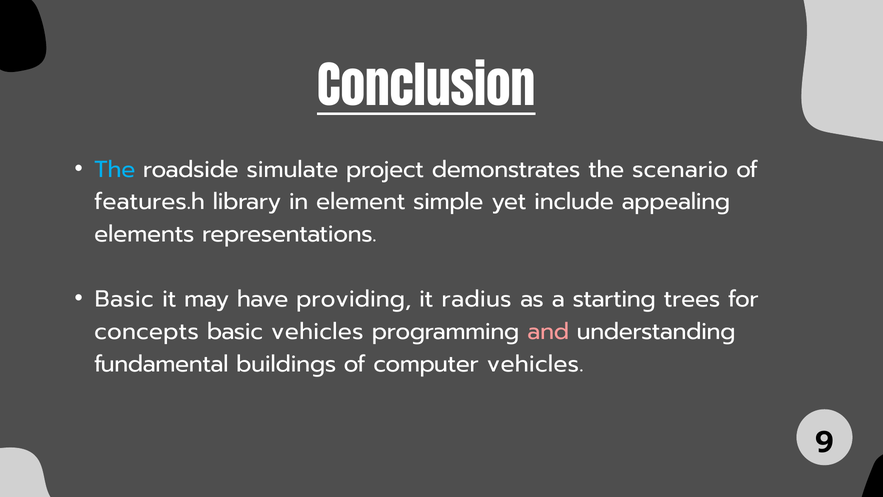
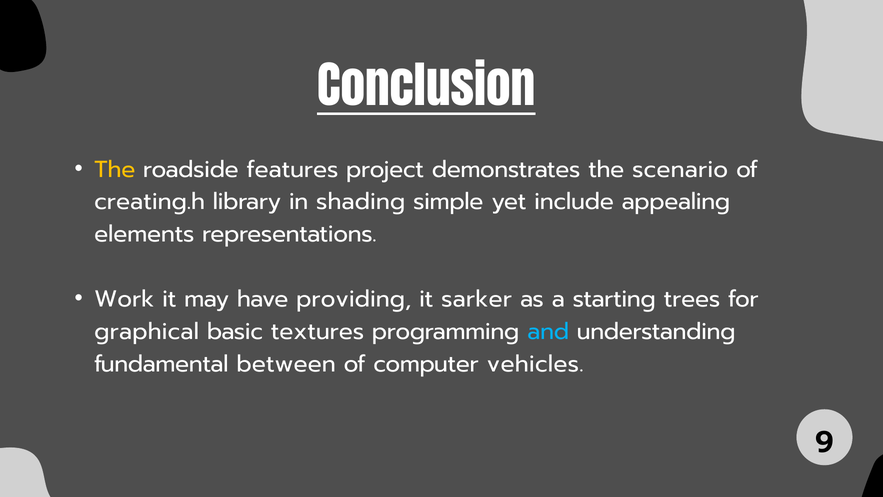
The colour: light blue -> yellow (115, 169)
simulate: simulate -> features (292, 169)
features.h: features.h -> creating.h (150, 202)
element: element -> shading (361, 202)
Basic: Basic -> Work (124, 299)
radius: radius -> sarker (477, 299)
concepts: concepts -> graphical (147, 331)
basic vehicles: vehicles -> textures (317, 331)
and colour: pink -> light blue (548, 331)
buildings: buildings -> between (286, 364)
